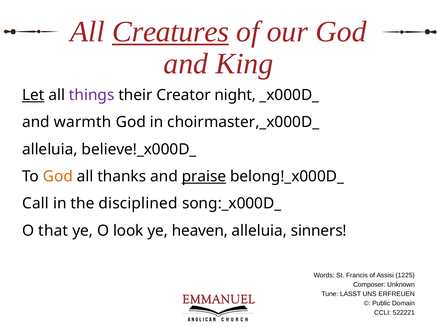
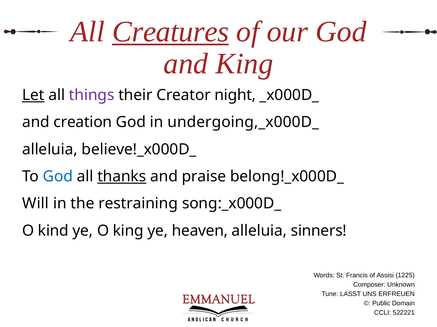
warmth: warmth -> creation (83, 123)
choirmaster,_x000D_: choirmaster,_x000D_ -> undergoing,_x000D_ (243, 123)
God colour: orange -> blue (58, 177)
thanks underline: none -> present (122, 177)
praise underline: present -> none (204, 177)
Call: Call -> Will (36, 204)
disciplined: disciplined -> restraining (138, 204)
that: that -> kind (53, 231)
O look: look -> king (128, 231)
